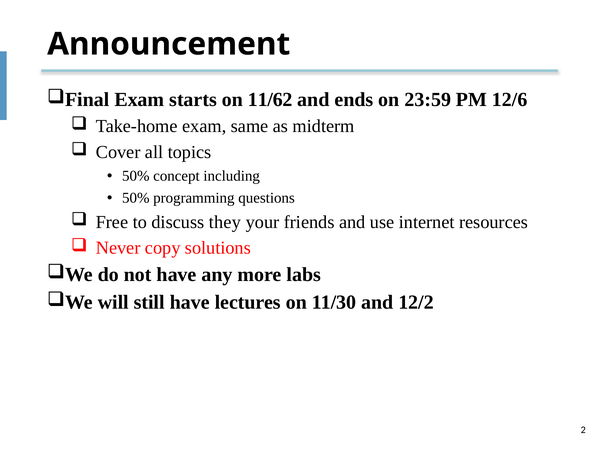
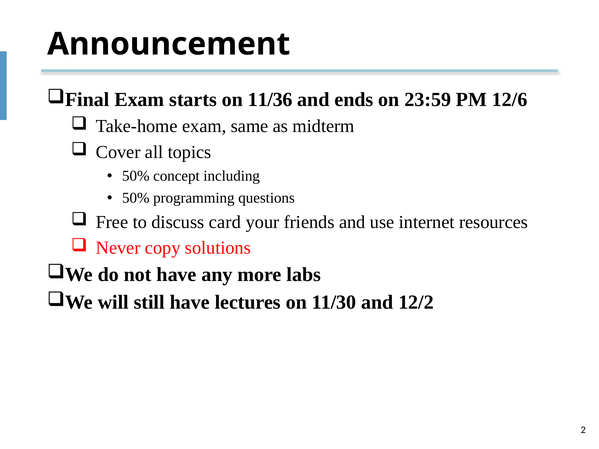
11/62: 11/62 -> 11/36 (270, 100)
they: they -> card (225, 222)
